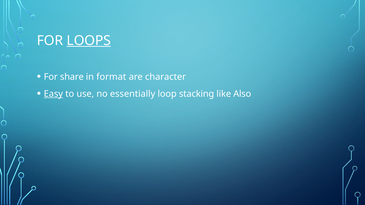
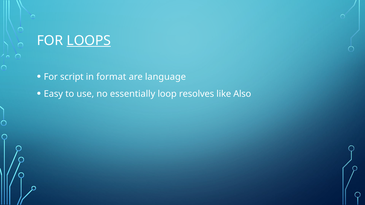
share: share -> script (72, 77)
character: character -> language (165, 77)
Easy underline: present -> none (53, 94)
stacking: stacking -> resolves (197, 94)
